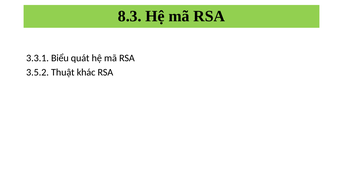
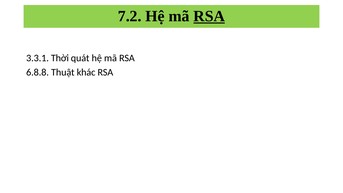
8.3: 8.3 -> 7.2 (130, 16)
RSA underline: none -> present (209, 16)
Biểu: Biểu -> Thời (60, 58)
3.5.2: 3.5.2 -> 6.8.8 (38, 72)
